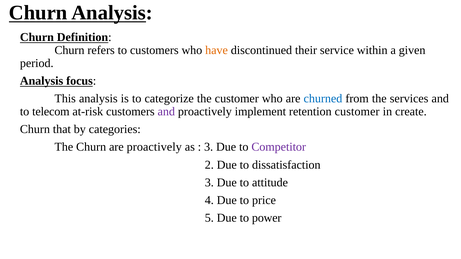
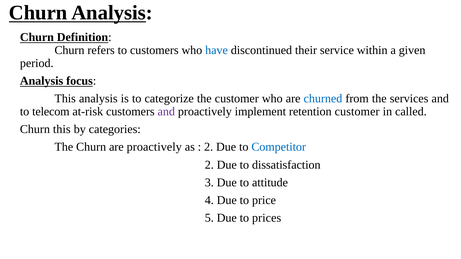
have colour: orange -> blue (217, 50)
create: create -> called (411, 112)
Churn that: that -> this (62, 129)
3: 3 -> 2 (209, 147)
Competitor colour: purple -> blue (279, 147)
power: power -> prices (267, 218)
